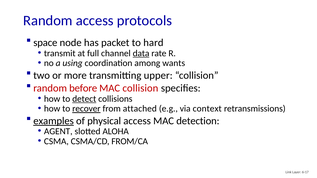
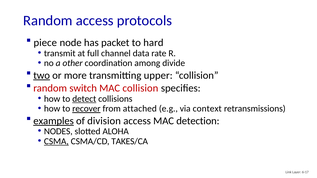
space: space -> piece (45, 43)
data underline: present -> none (141, 53)
using: using -> other (73, 63)
wants: wants -> divide (174, 63)
two underline: none -> present (42, 75)
before: before -> switch (83, 88)
physical: physical -> division (104, 121)
AGENT: AGENT -> NODES (58, 132)
CSMA underline: none -> present (56, 142)
FROM/CA: FROM/CA -> TAKES/CA (130, 142)
